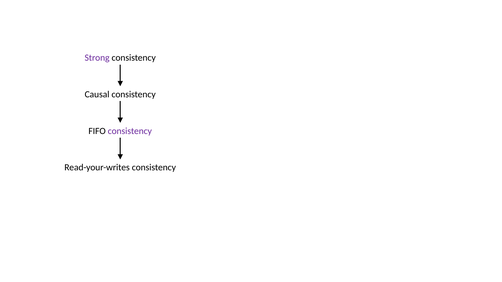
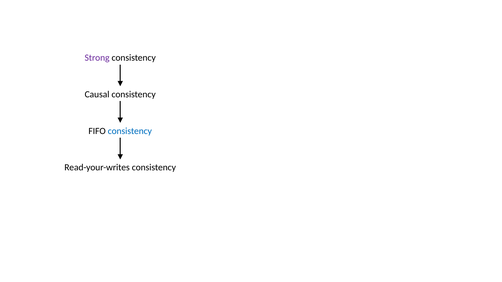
consistency colour: purple -> blue (130, 131)
